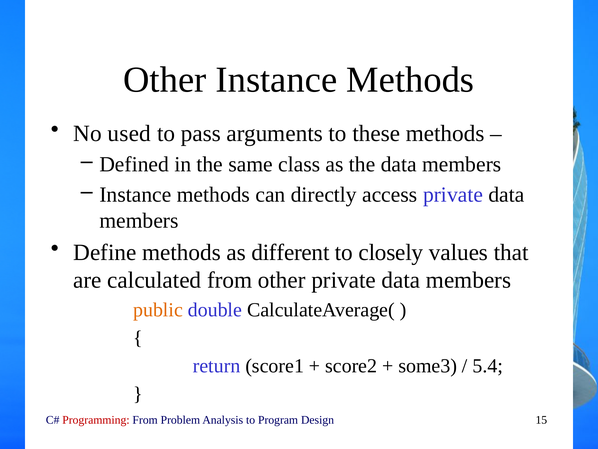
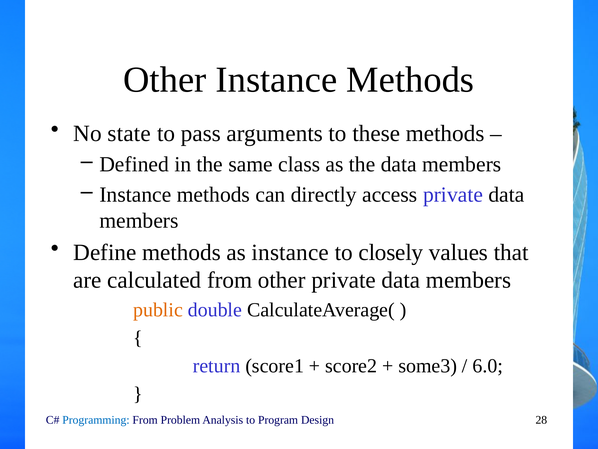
used: used -> state (129, 133)
as different: different -> instance (290, 252)
5.4: 5.4 -> 6.0 (488, 365)
Programming colour: red -> blue (96, 419)
15: 15 -> 28 (541, 419)
